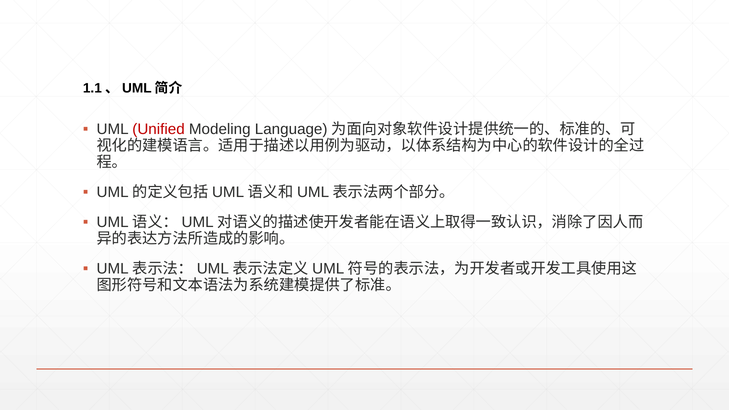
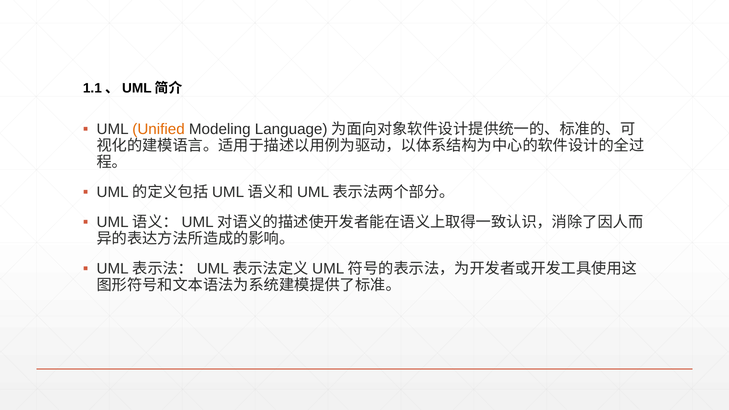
Unified colour: red -> orange (159, 129)
